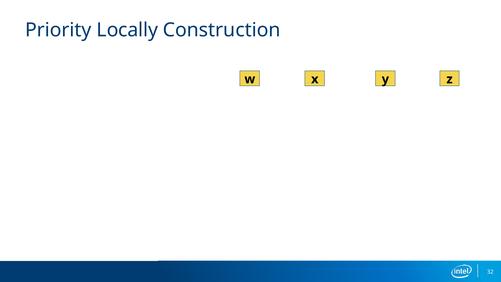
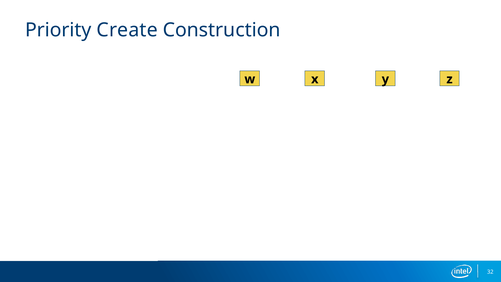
Locally: Locally -> Create (127, 30)
